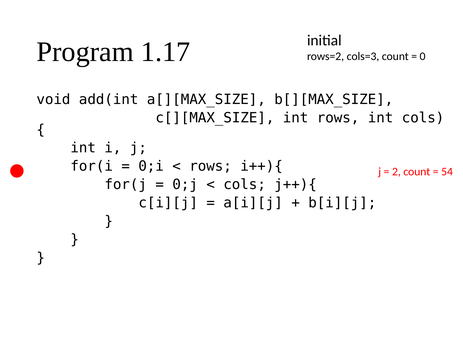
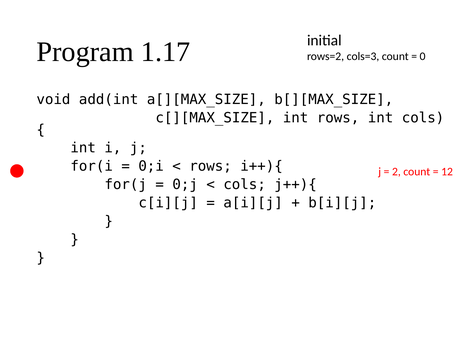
54: 54 -> 12 (447, 172)
